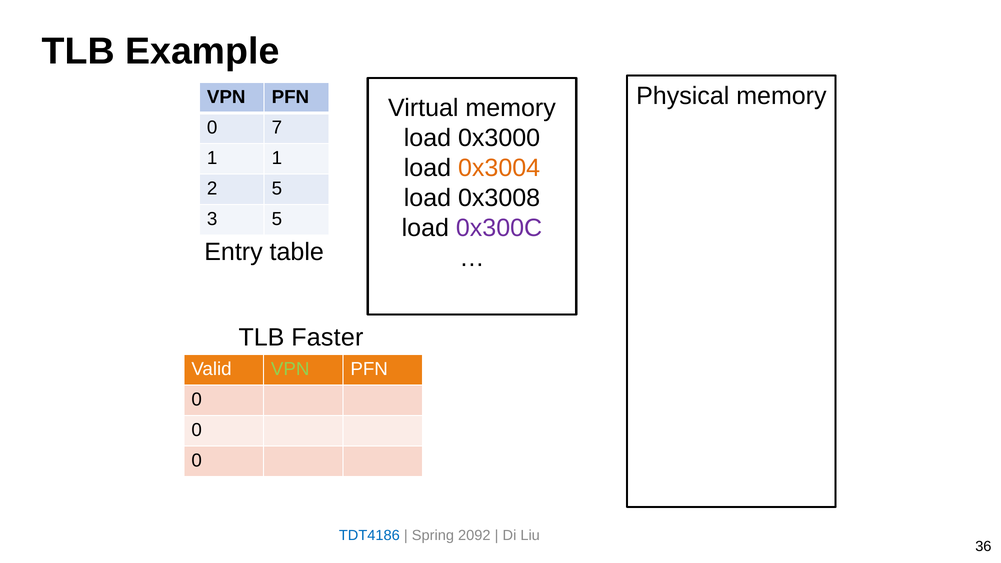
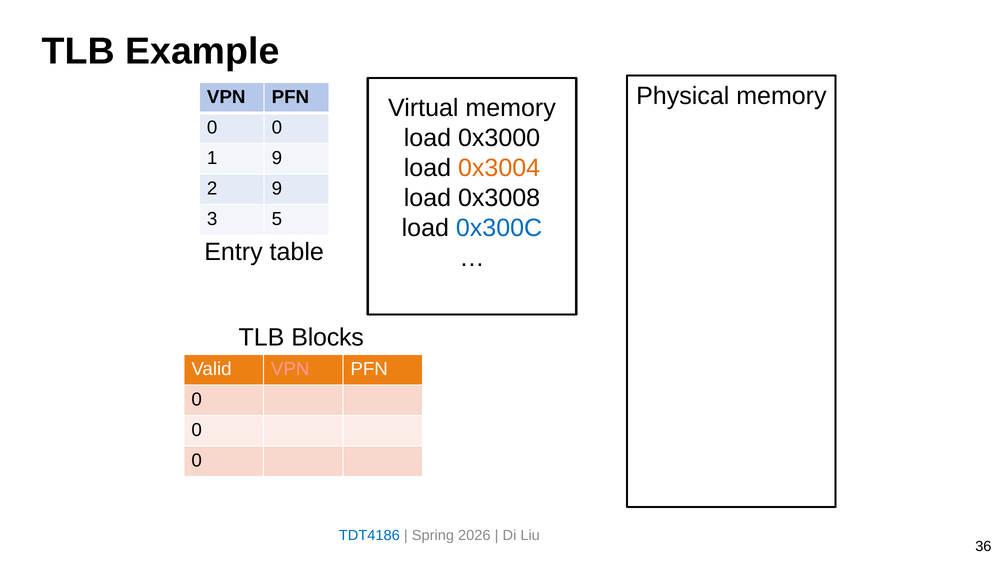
7: 7 -> 0 (277, 128)
1 1: 1 -> 9 (277, 158)
2 5: 5 -> 9 (277, 189)
0x300C colour: purple -> blue (499, 228)
Faster: Faster -> Blocks (328, 337)
VPN colour: light green -> pink (290, 369)
2092: 2092 -> 2026 (474, 535)
